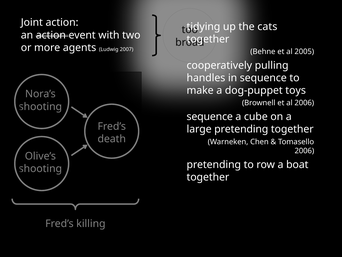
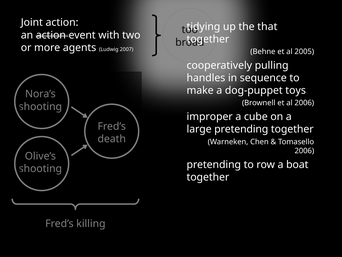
cats: cats -> that (267, 26)
sequence: sequence -> improper (210, 116)
